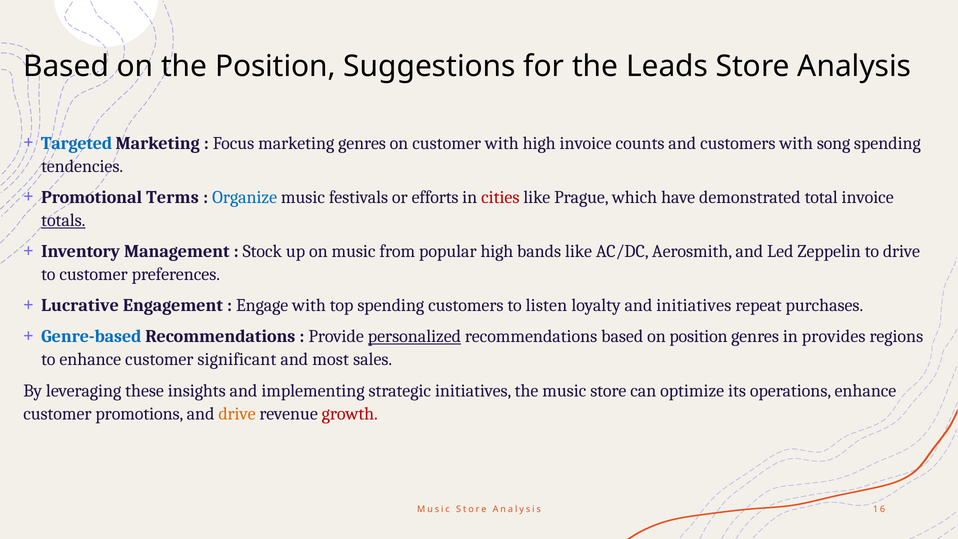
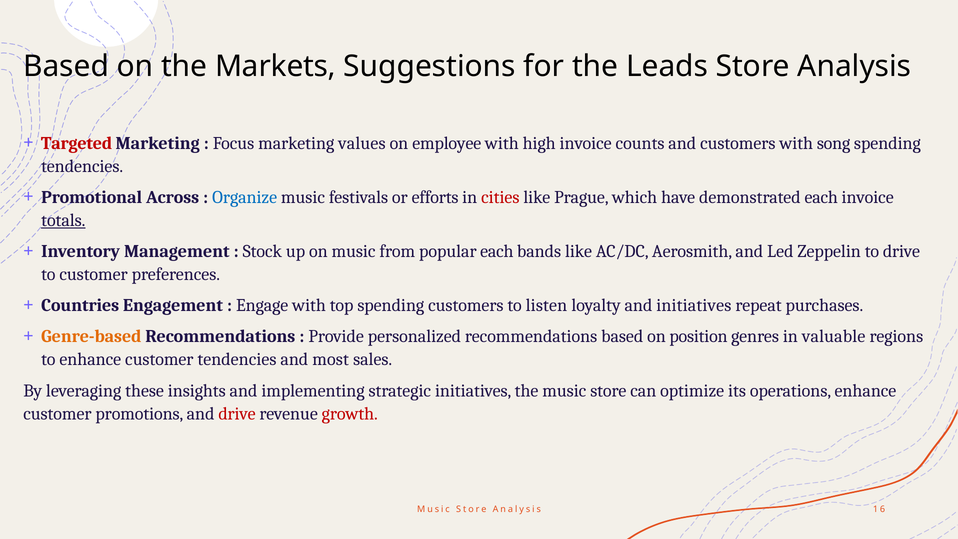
the Position: Position -> Markets (275, 66)
Targeted colour: blue -> red (77, 143)
marketing genres: genres -> values (362, 143)
on customer: customer -> employee (447, 143)
Terms: Terms -> Across (173, 197)
demonstrated total: total -> each (821, 197)
popular high: high -> each (497, 251)
Lucrative: Lucrative -> Countries (80, 305)
Genre-based colour: blue -> orange (91, 336)
personalized underline: present -> none (414, 336)
provides: provides -> valuable (834, 336)
customer significant: significant -> tendencies (237, 359)
drive colour: orange -> red (237, 414)
